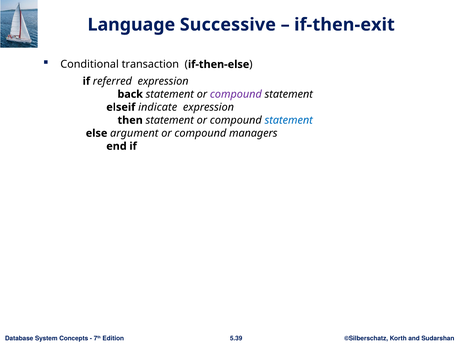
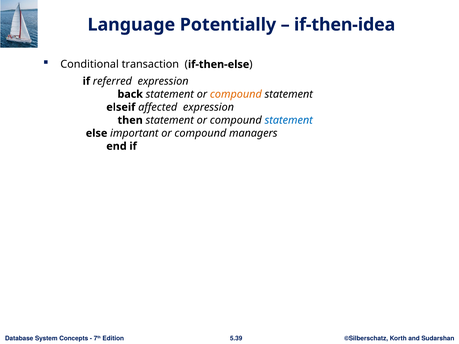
Successive: Successive -> Potentially (228, 25)
if-then-exit: if-then-exit -> if-then-idea (345, 25)
compound colour: purple -> orange (236, 94)
indicate: indicate -> affected (158, 107)
argument: argument -> important (134, 133)
